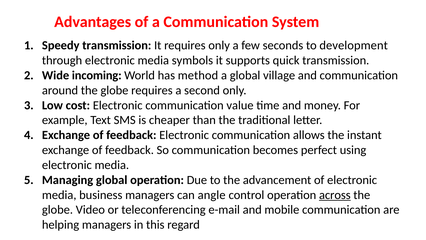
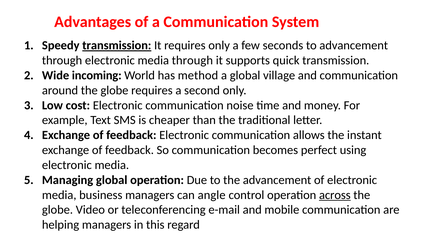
transmission underline: none -> present (117, 45)
to development: development -> advancement (354, 45)
media symbols: symbols -> through (192, 60)
value: value -> noise (240, 105)
